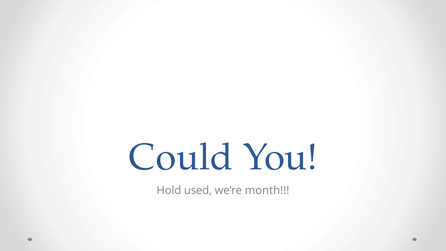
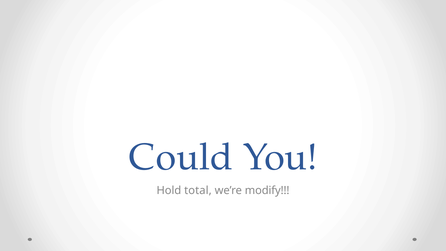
used: used -> total (198, 190)
month: month -> modify (267, 190)
